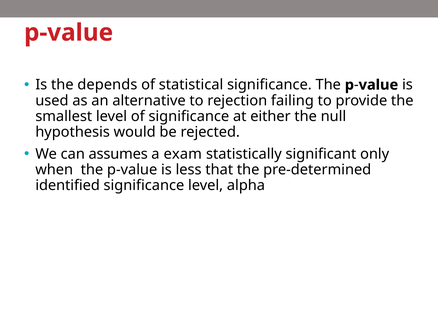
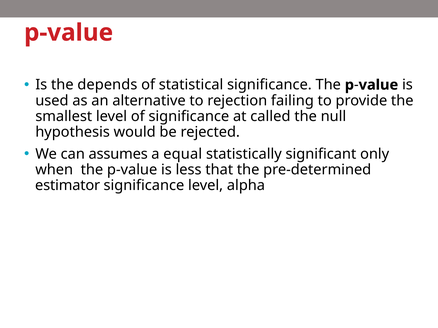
either: either -> called (270, 116)
exam: exam -> equal (183, 154)
identified: identified -> estimator (68, 186)
